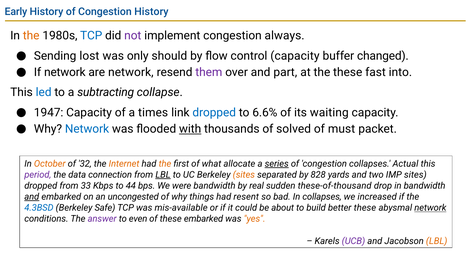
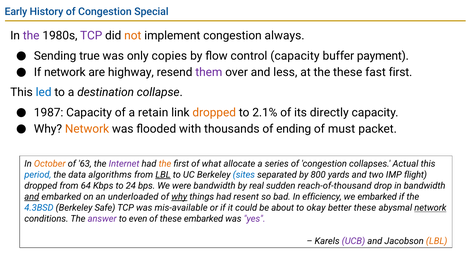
Congestion History: History -> Special (151, 12)
the colour: orange -> purple (31, 36)
TCP colour: blue -> purple (91, 36)
not colour: purple -> orange (133, 36)
lost: lost -> true (89, 56)
should: should -> copies (169, 56)
changed: changed -> payment (383, 56)
are network: network -> highway (131, 72)
part: part -> less (285, 72)
fast into: into -> first (400, 72)
subtracting: subtracting -> destination (106, 92)
1947: 1947 -> 1987 (49, 113)
times: times -> retain (153, 113)
dropped colour: blue -> orange (214, 113)
6.6%: 6.6% -> 2.1% (265, 113)
waiting: waiting -> directly (329, 113)
Network colour: blue -> orange (87, 129)
with underline: present -> none (190, 129)
solved: solved -> ending (294, 129)
32: 32 -> 63 (85, 164)
Internet colour: orange -> purple (124, 164)
series underline: present -> none (277, 164)
period colour: purple -> blue (38, 175)
connection: connection -> algorithms (110, 175)
sites colour: orange -> blue (244, 175)
828: 828 -> 800 (318, 175)
IMP sites: sites -> flight (415, 175)
33: 33 -> 64 (86, 186)
44: 44 -> 24 (131, 186)
these-of-thousand: these-of-thousand -> reach-of-thousand (335, 186)
uncongested: uncongested -> underloaded (133, 197)
why underline: none -> present (179, 197)
In collapses: collapses -> efficiency (322, 197)
we increased: increased -> embarked (377, 197)
build: build -> okay (316, 208)
yes colour: orange -> purple (255, 219)
